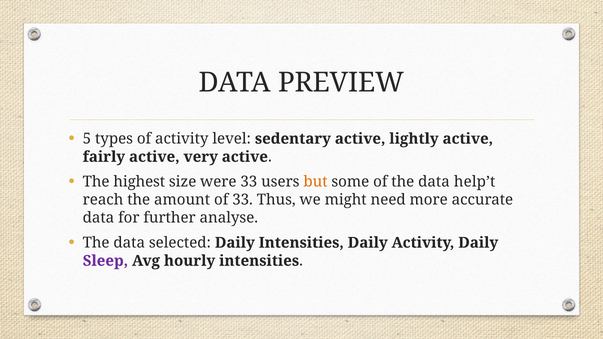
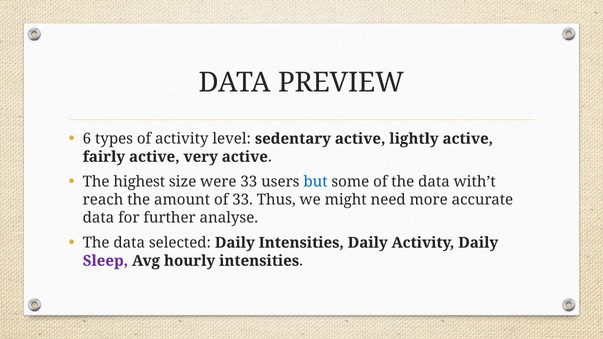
5: 5 -> 6 (87, 139)
but colour: orange -> blue (315, 182)
help’t: help’t -> with’t (475, 182)
